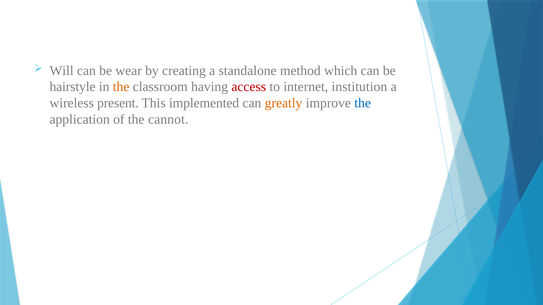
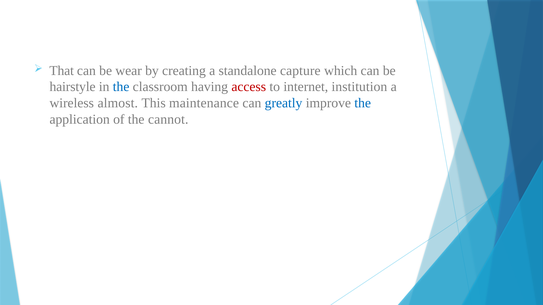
Will: Will -> That (62, 71)
method: method -> capture (300, 71)
the colour: orange -> blue (121, 87)
present: present -> almost (118, 103)
implemented: implemented -> maintenance (204, 103)
greatly colour: orange -> blue (284, 103)
